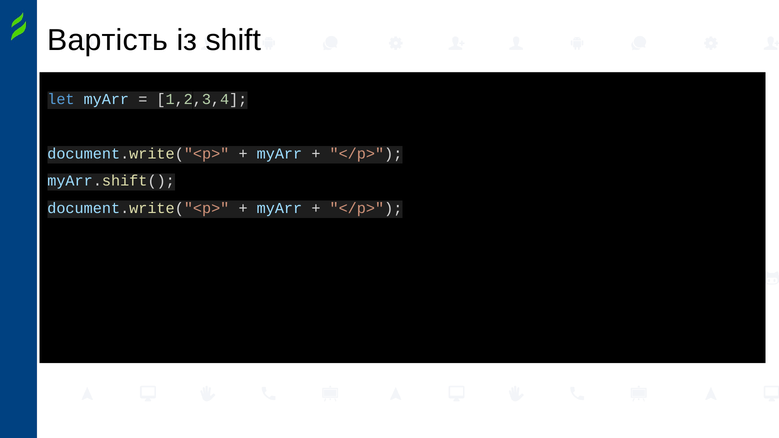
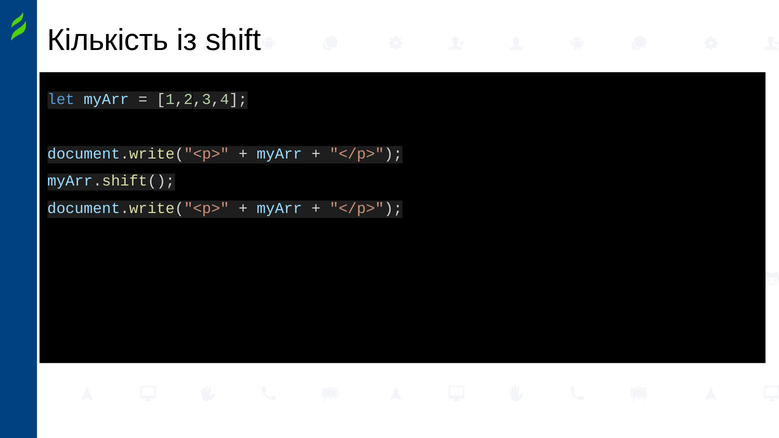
Вартість: Вартість -> Кількість (108, 40)
